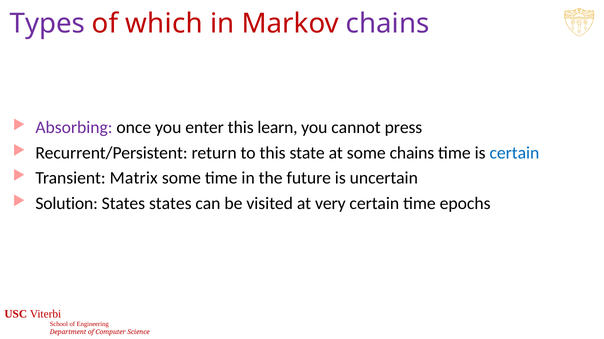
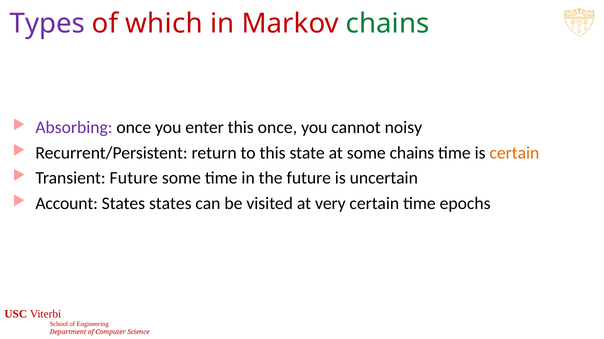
chains colour: purple -> green (388, 24)
this learn: learn -> once (277, 128)
press: press -> noisy (403, 128)
certain colour: blue -> orange (514, 153)
Transient Matrix: Matrix -> Future (134, 178)
Solution: Solution -> Account (67, 204)
